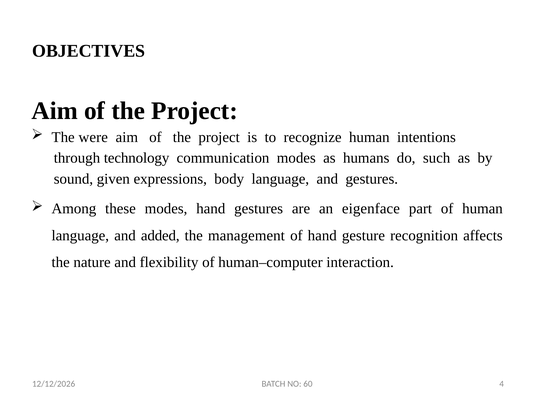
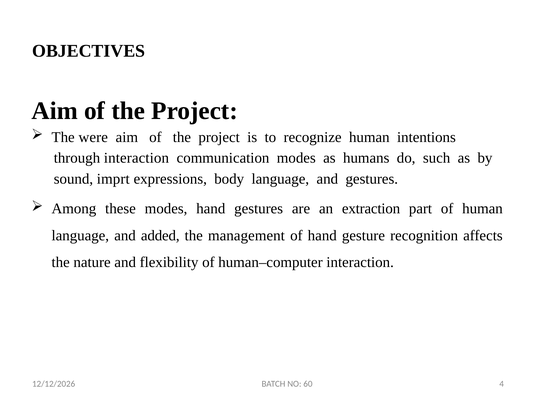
through technology: technology -> interaction (136, 158)
given: given -> imprt (113, 179)
eigenface: eigenface -> extraction (371, 209)
